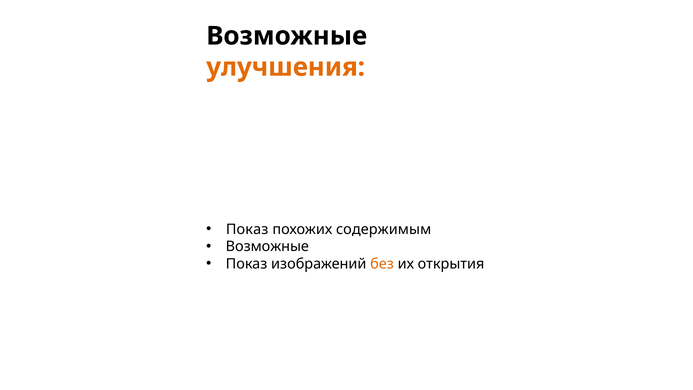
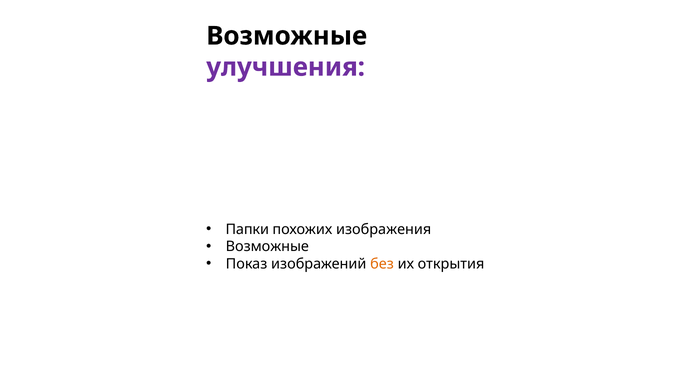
улучшения colour: orange -> purple (286, 67)
Показ: Показ -> Папки (247, 229)
содержимым: содержимым -> изображения (384, 229)
